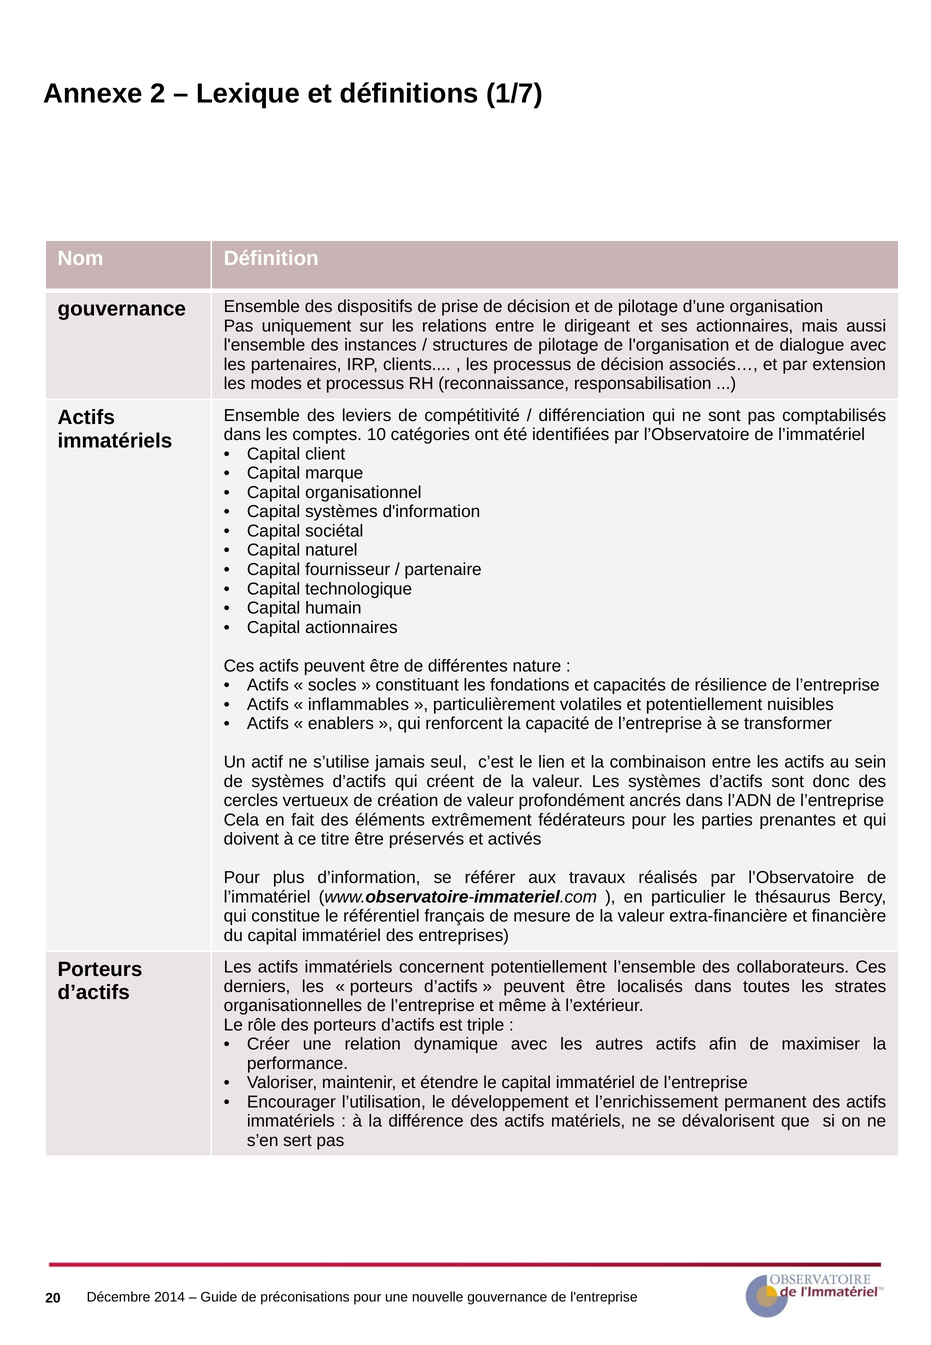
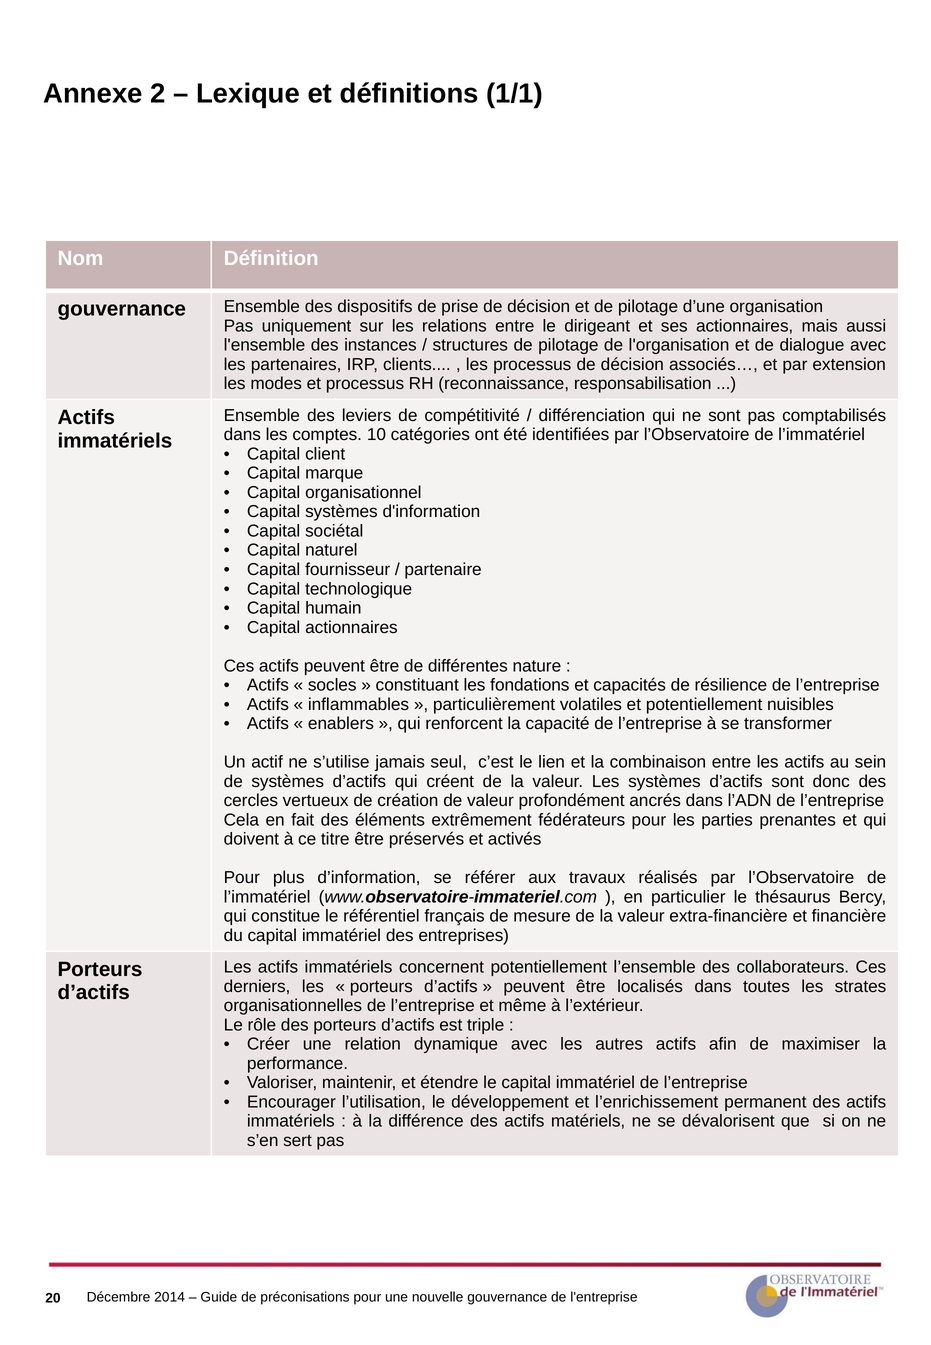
1/7: 1/7 -> 1/1 (515, 93)
